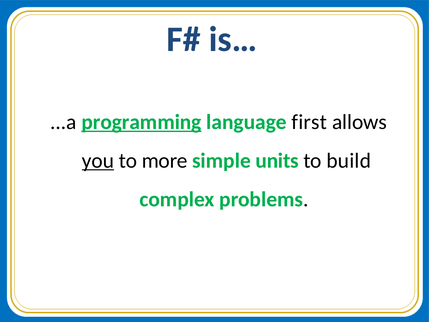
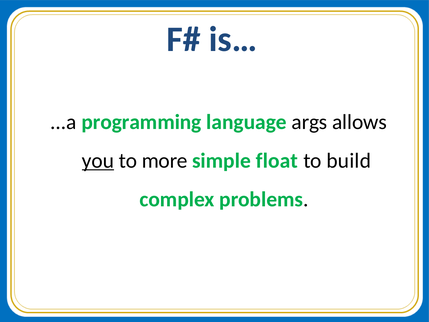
programming underline: present -> none (141, 122)
first: first -> args (309, 122)
units: units -> float (277, 160)
